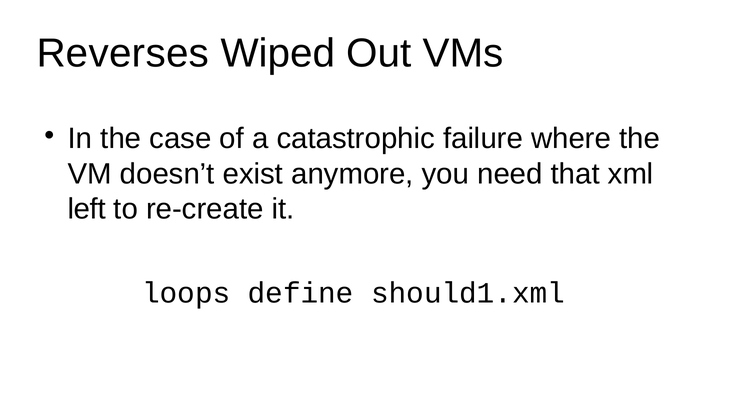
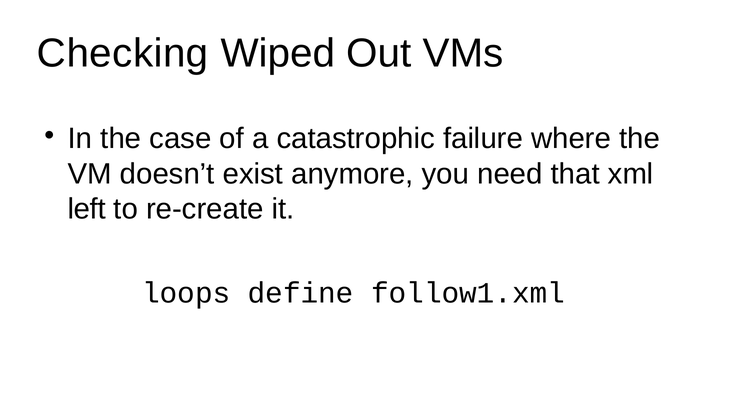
Reverses: Reverses -> Checking (123, 53)
should1.xml: should1.xml -> follow1.xml (468, 293)
